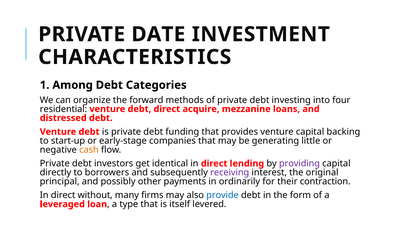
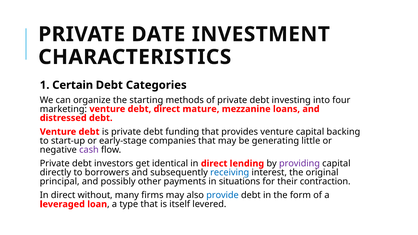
Among: Among -> Certain (73, 85)
forward: forward -> starting (146, 100)
residential: residential -> marketing (63, 109)
acquire: acquire -> mature (201, 109)
cash colour: orange -> purple (89, 150)
receiving colour: purple -> blue (230, 173)
ordinarily: ordinarily -> situations (240, 182)
